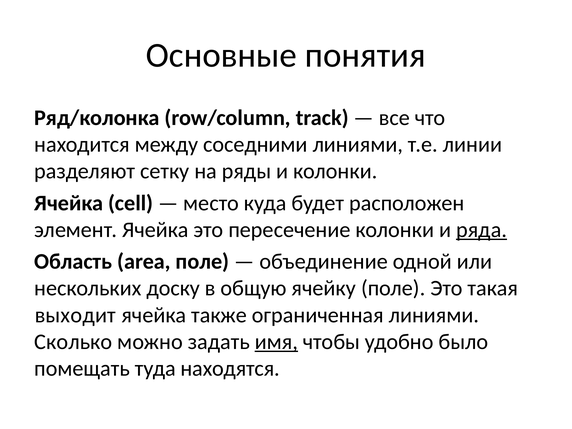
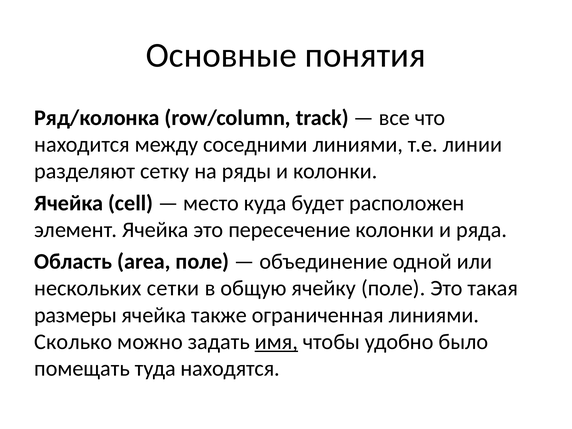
ряда underline: present -> none (482, 230)
доску: доску -> сетки (173, 288)
выходит: выходит -> размеры (76, 315)
